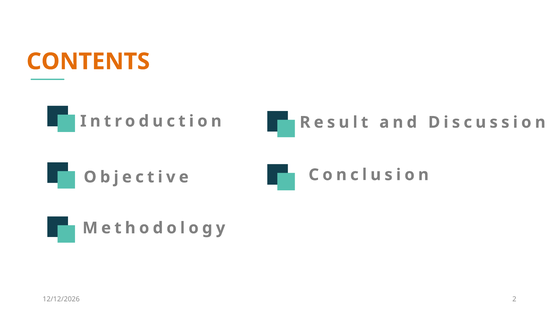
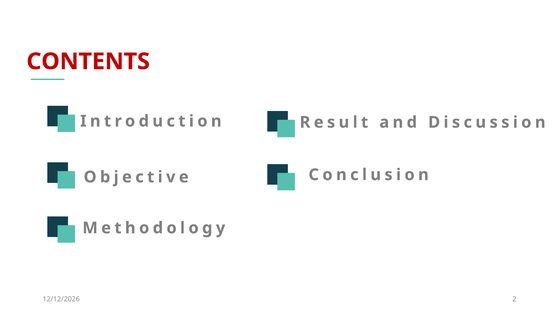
CONTENTS colour: orange -> red (88, 62)
